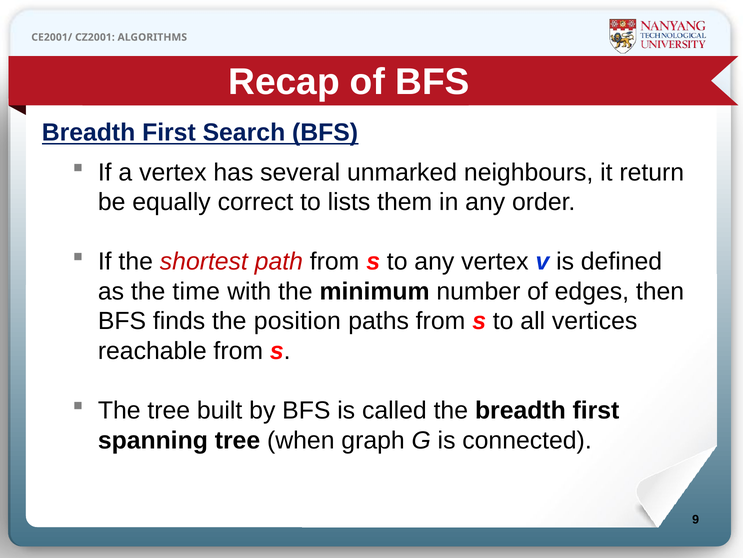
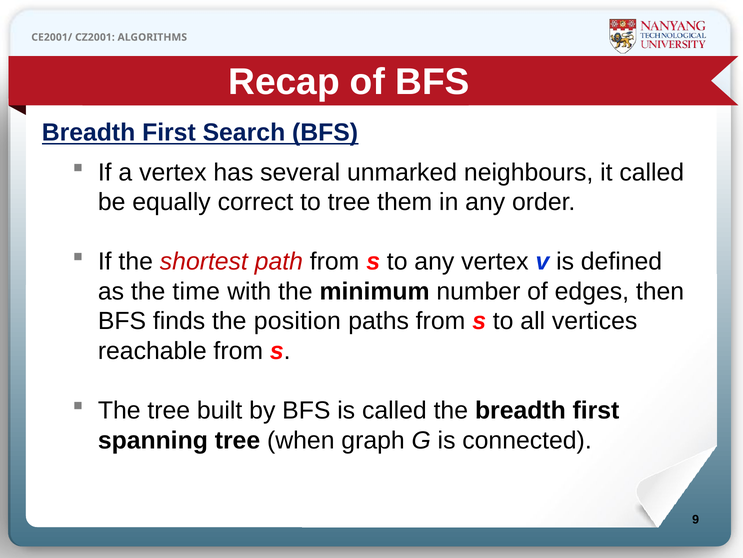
it return: return -> called (652, 172)
to lists: lists -> tree (349, 202)
